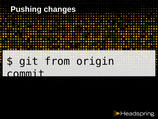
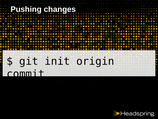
from: from -> init (57, 61)
